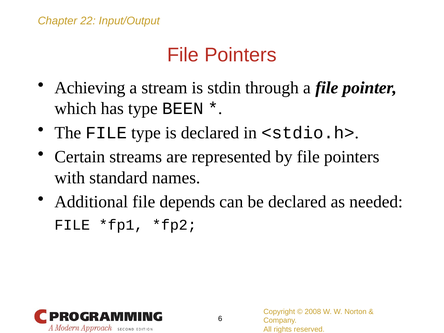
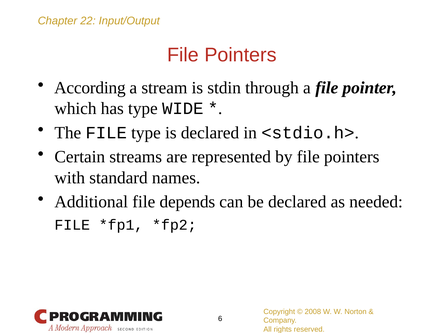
Achieving: Achieving -> According (90, 88)
BEEN: BEEN -> WIDE (183, 109)
